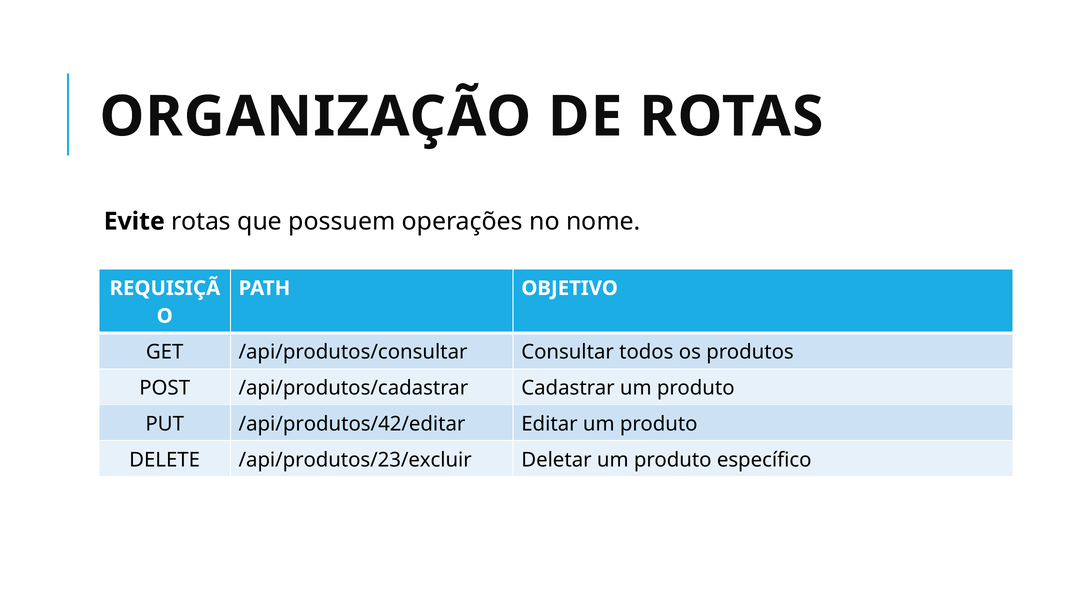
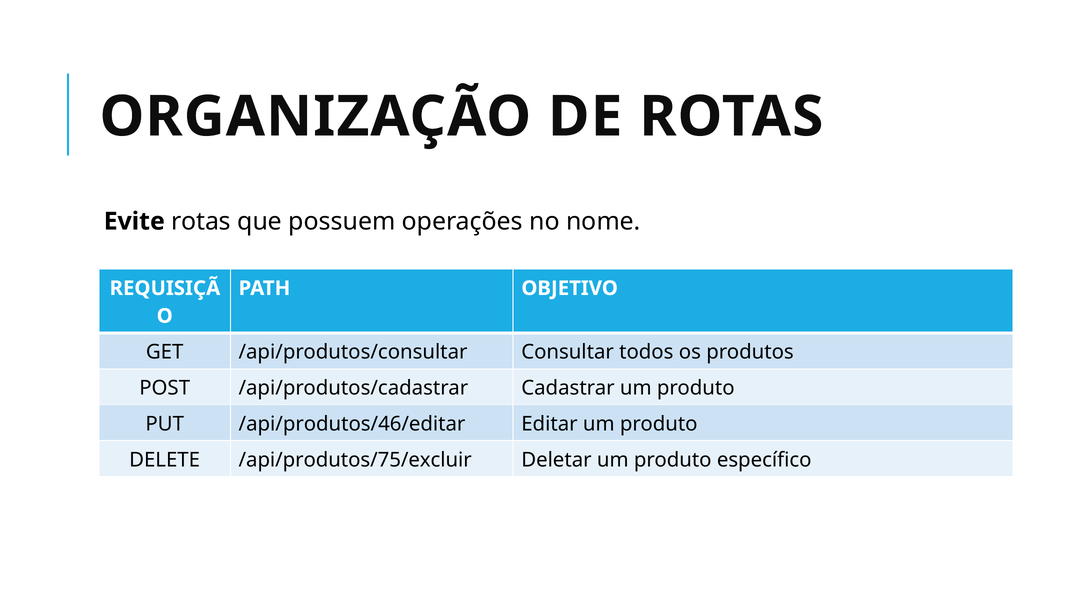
/api/produtos/42/editar: /api/produtos/42/editar -> /api/produtos/46/editar (352, 424)
/api/produtos/23/excluir: /api/produtos/23/excluir -> /api/produtos/75/excluir (355, 460)
